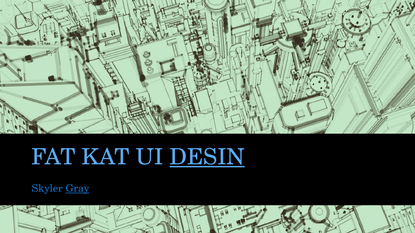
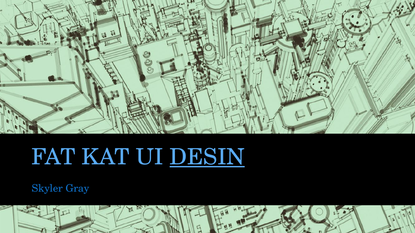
Gray underline: present -> none (77, 189)
